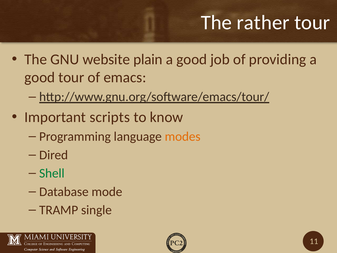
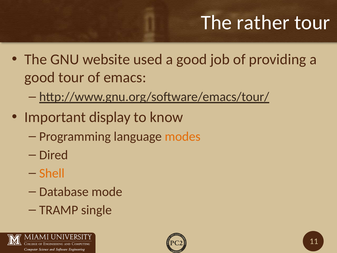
plain: plain -> used (148, 59)
scripts: scripts -> display (110, 117)
Shell colour: green -> orange (52, 173)
